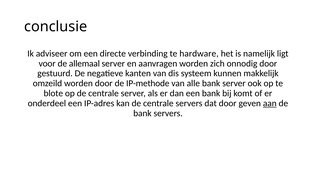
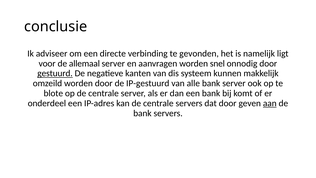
hardware: hardware -> gevonden (199, 53)
zich: zich -> snel (217, 63)
gestuurd underline: none -> present (55, 73)
IP-methode: IP-methode -> IP-gestuurd (148, 83)
